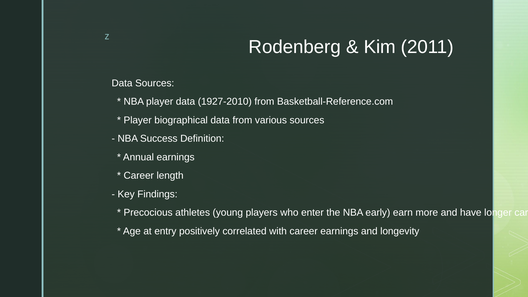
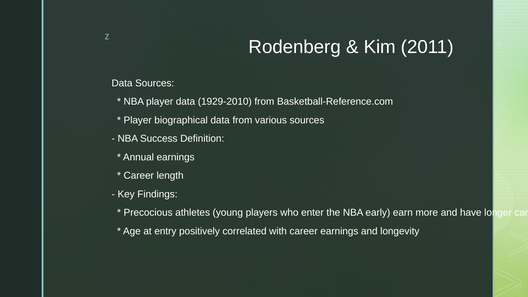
1927-2010: 1927-2010 -> 1929-2010 (225, 102)
